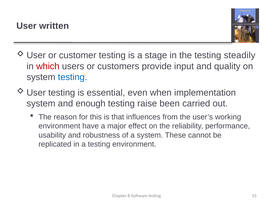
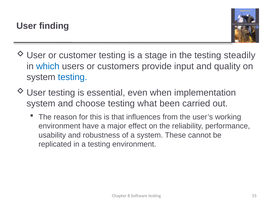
written: written -> finding (54, 26)
which colour: red -> blue (48, 66)
enough: enough -> choose (90, 103)
raise: raise -> what (147, 103)
